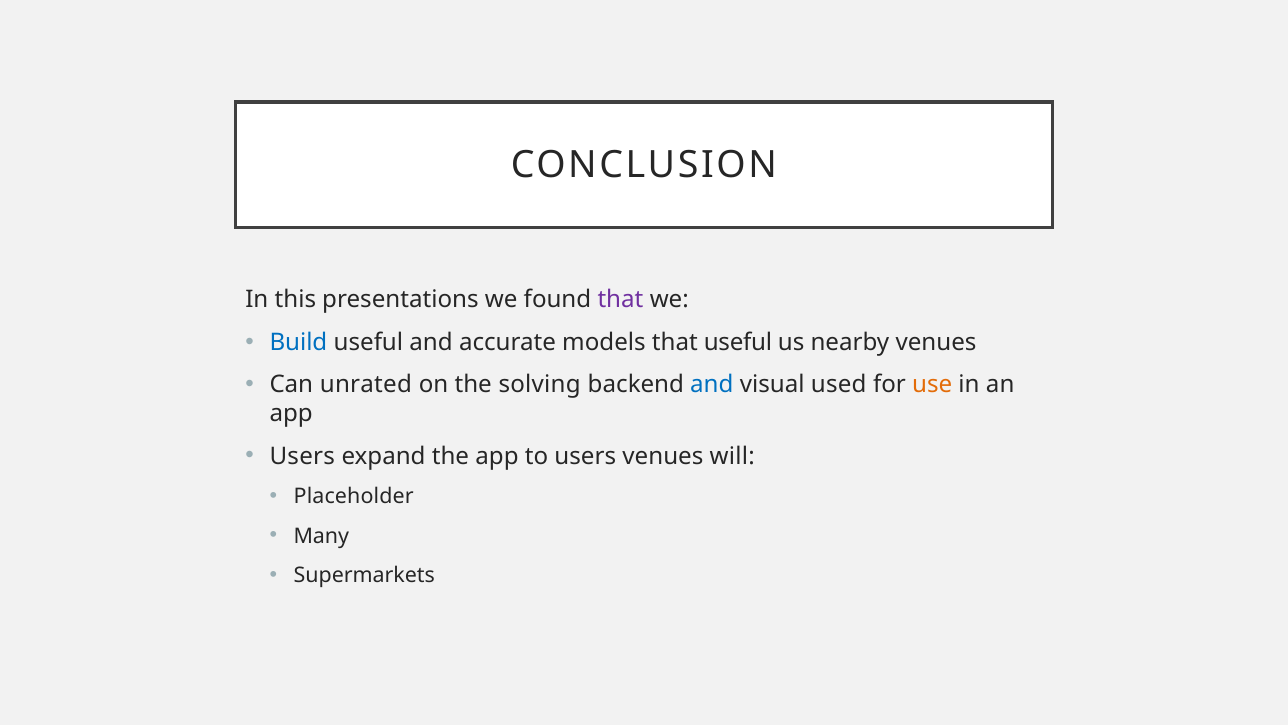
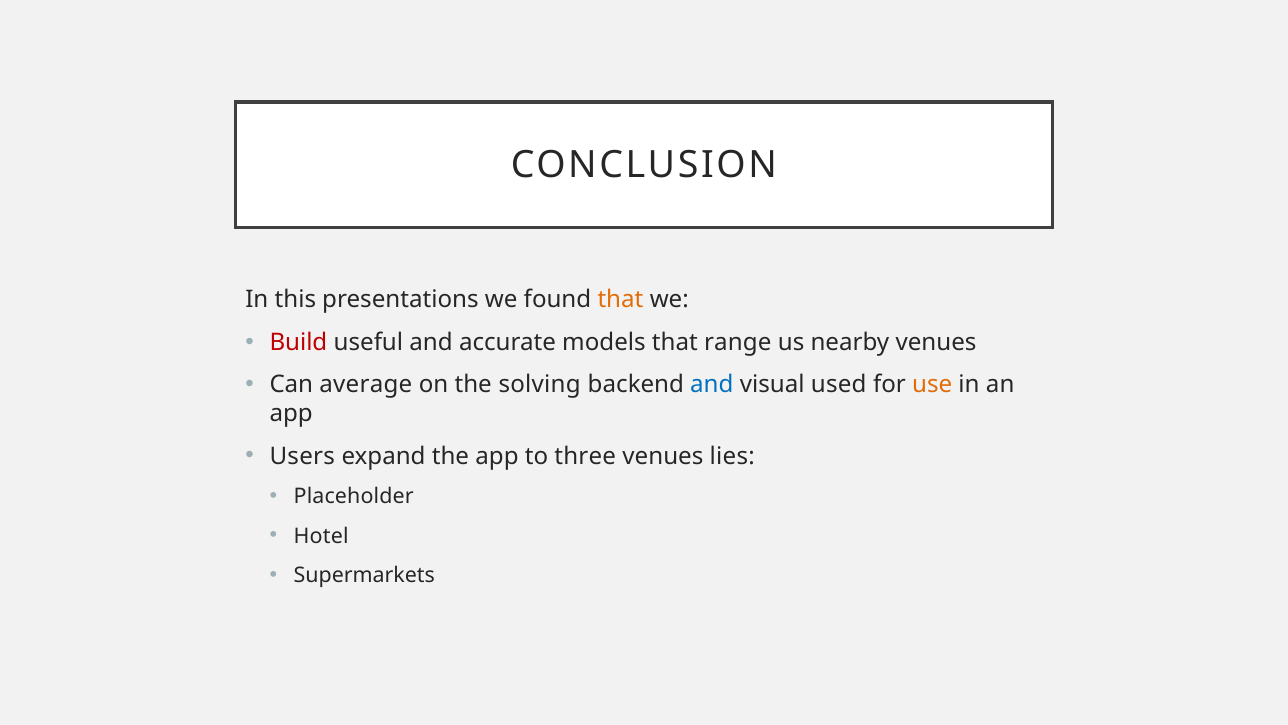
that colour: purple -> orange (620, 300)
Build colour: blue -> red (298, 342)
that useful: useful -> range (738, 342)
unrated: unrated -> average (366, 385)
to users: users -> three (585, 456)
will: will -> lies (732, 456)
Many: Many -> Hotel (321, 536)
